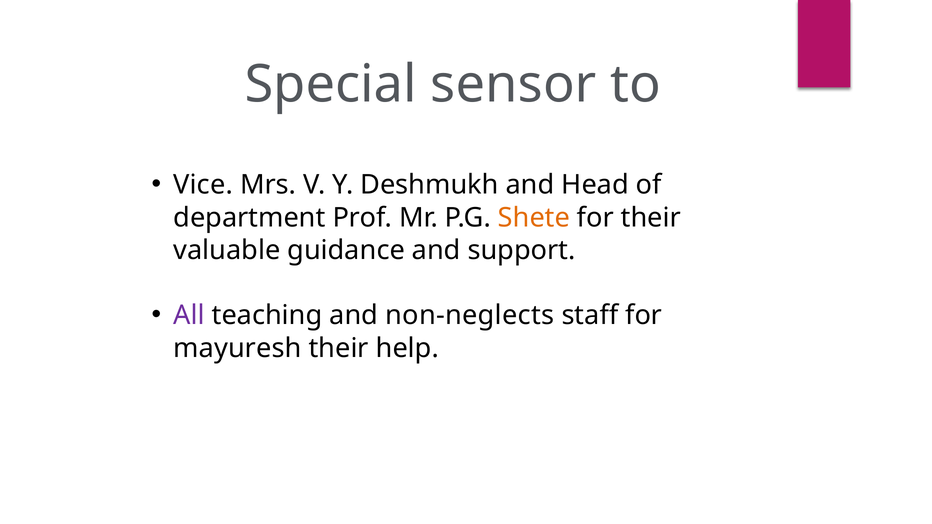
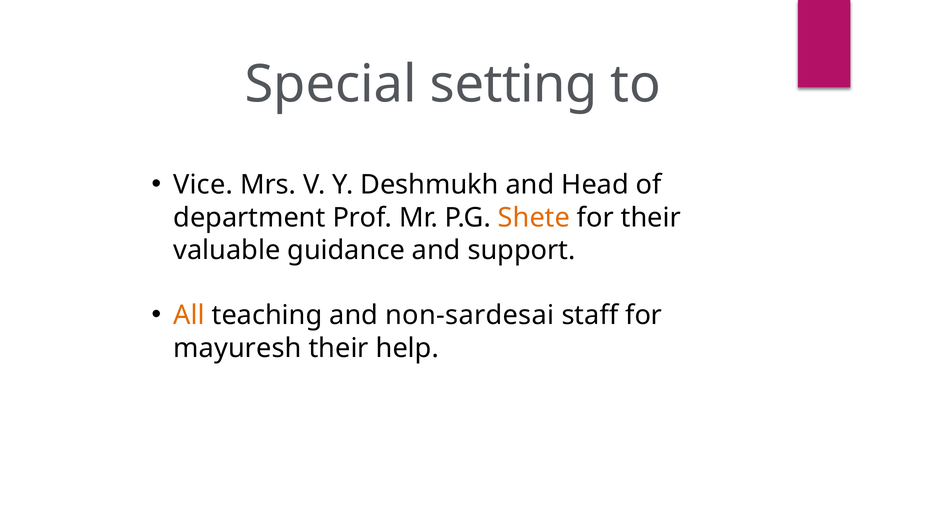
sensor: sensor -> setting (514, 84)
All colour: purple -> orange (189, 316)
non-neglects: non-neglects -> non-sardesai (470, 316)
